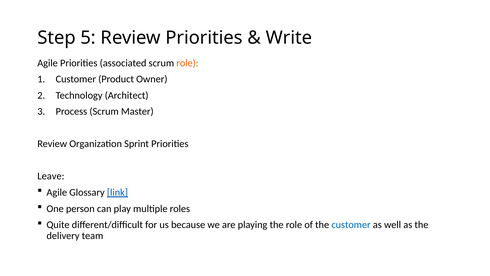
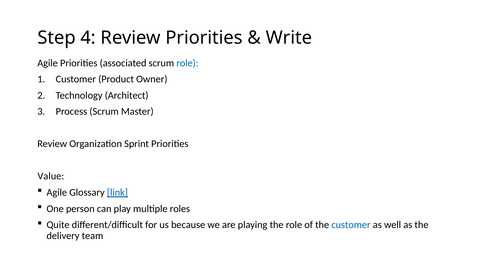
5: 5 -> 4 (88, 38)
role colour: orange -> blue (187, 63)
Leave: Leave -> Value (51, 176)
